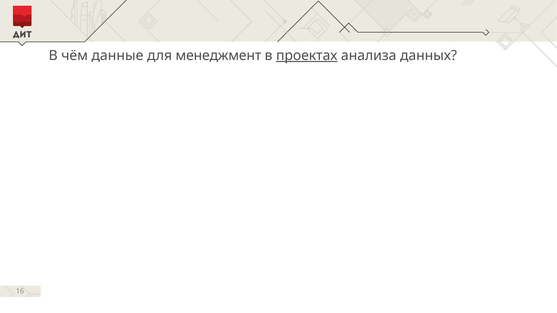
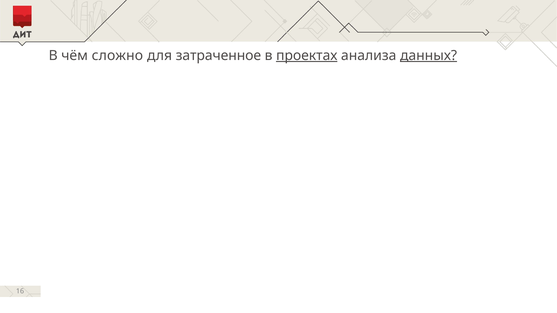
данные: данные -> сложно (117, 55)
менеджмент: менеджмент -> затраченное (218, 55)
данных underline: none -> present (429, 55)
